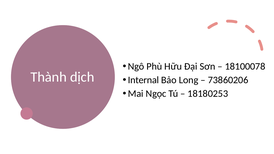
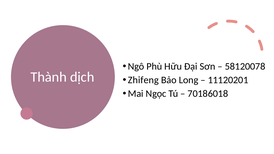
18100078: 18100078 -> 58120078 (245, 66)
Internal: Internal -> Zhifeng (143, 80)
73860206: 73860206 -> 11120201 (228, 80)
18180253: 18180253 -> 70186018 (208, 94)
